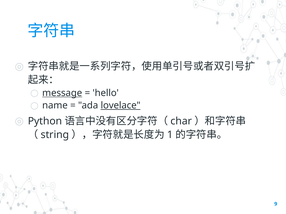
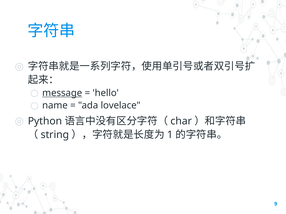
lovelace underline: present -> none (121, 106)
